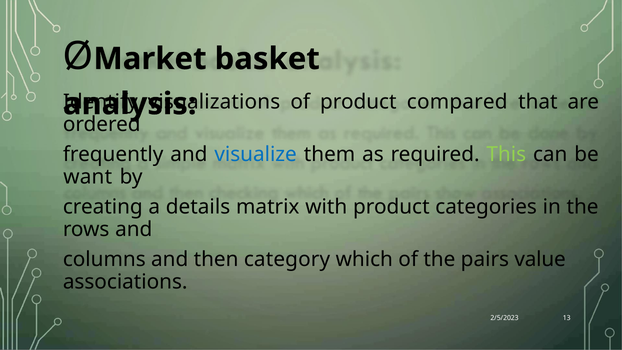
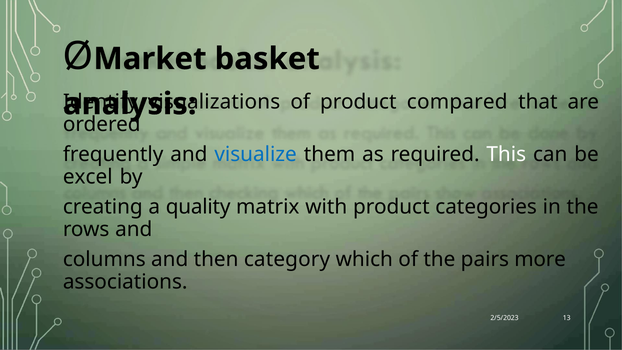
This colour: light green -> white (506, 154)
want: want -> excel (88, 177)
details: details -> quality (198, 207)
value: value -> more (540, 259)
